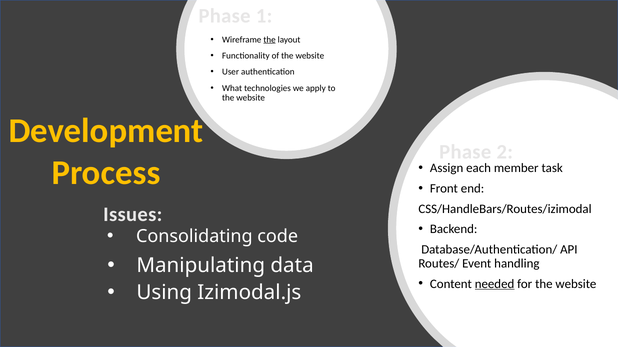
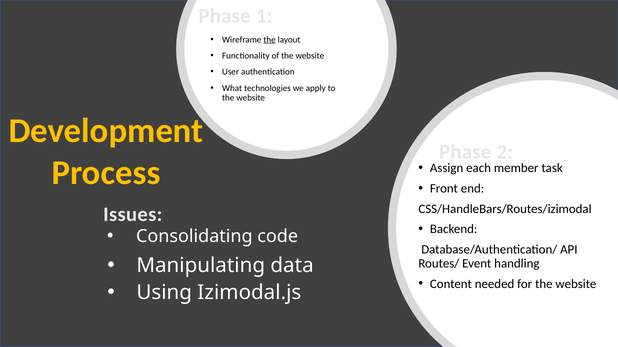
needed underline: present -> none (495, 284)
